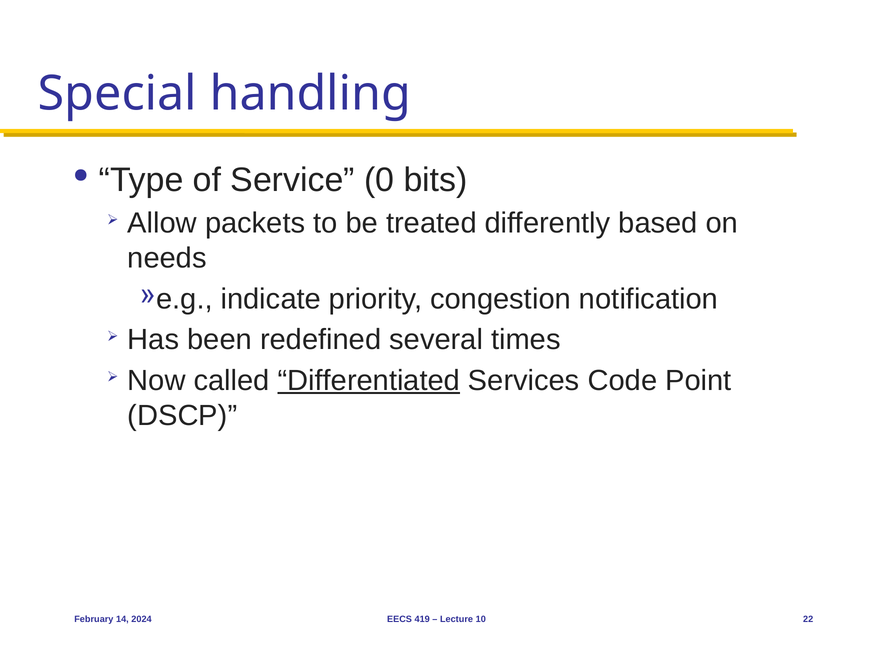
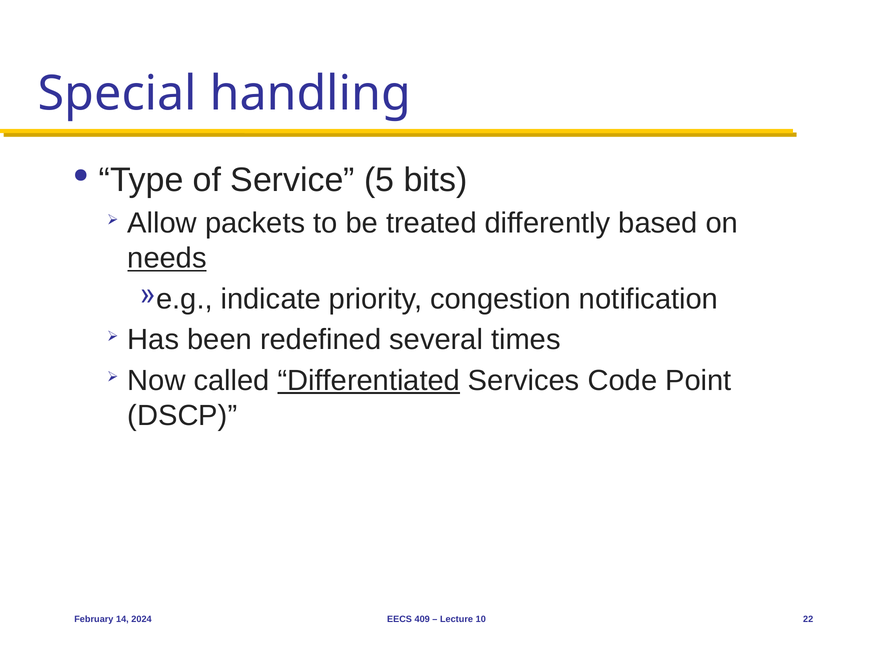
0: 0 -> 5 (379, 180)
needs underline: none -> present (167, 258)
419: 419 -> 409 (422, 619)
